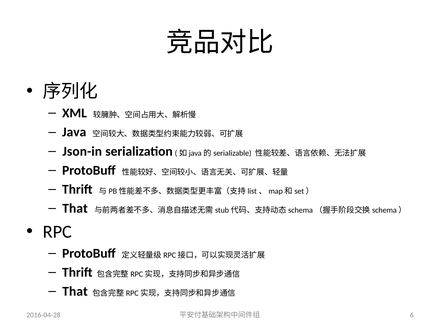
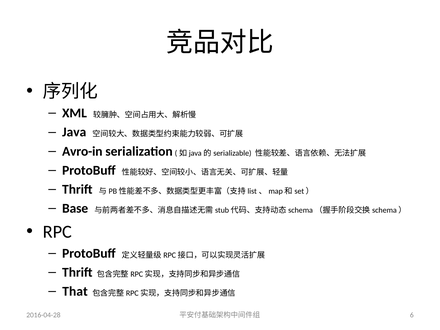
Json-in: Json-in -> Avro-in (82, 151)
That: That -> Base (75, 208)
